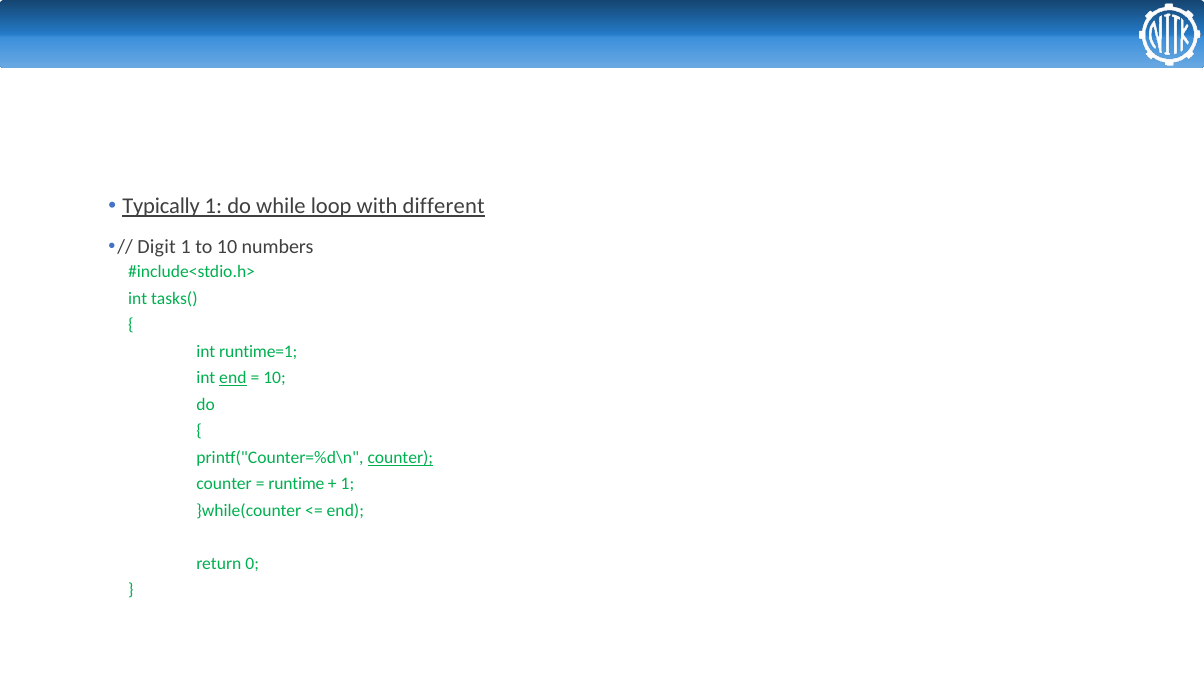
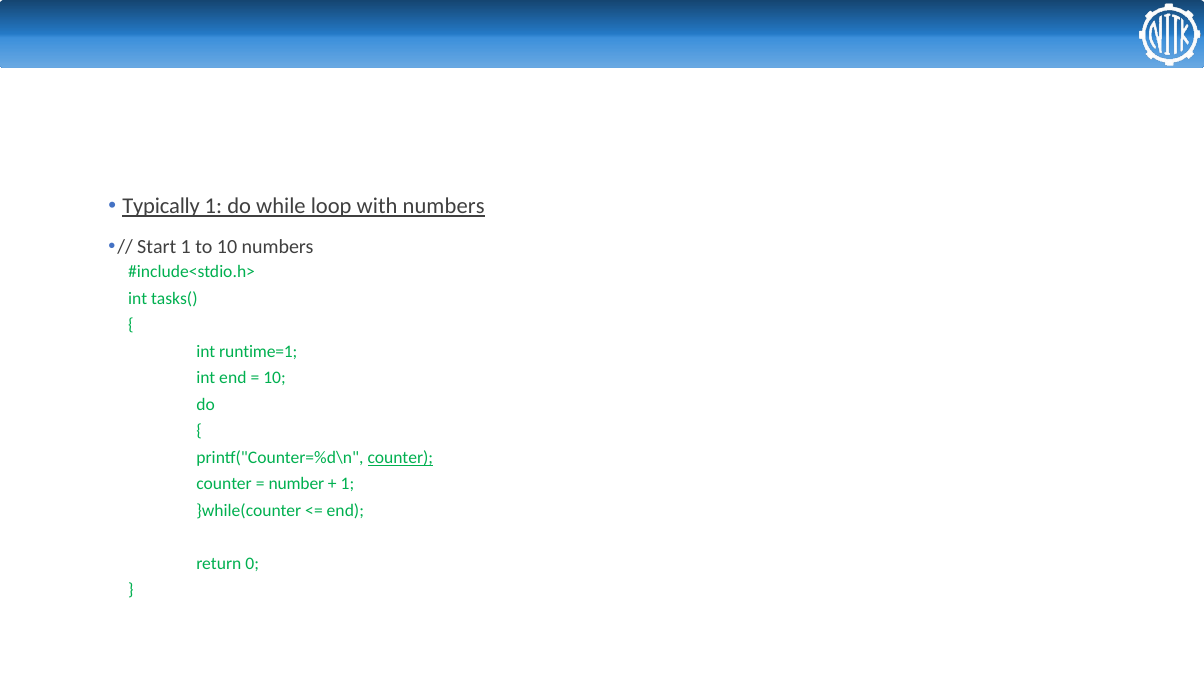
with different: different -> numbers (444, 206)
Digit: Digit -> Start (157, 247)
end underline: present -> none (233, 378)
runtime: runtime -> number (296, 484)
